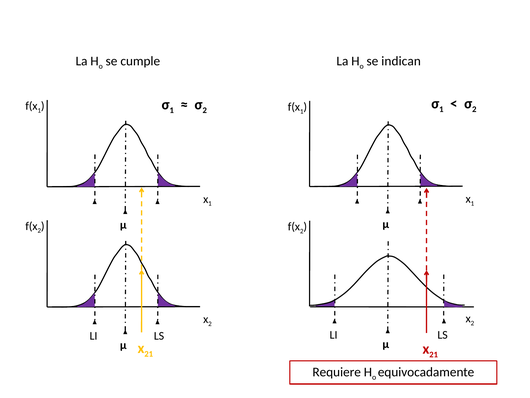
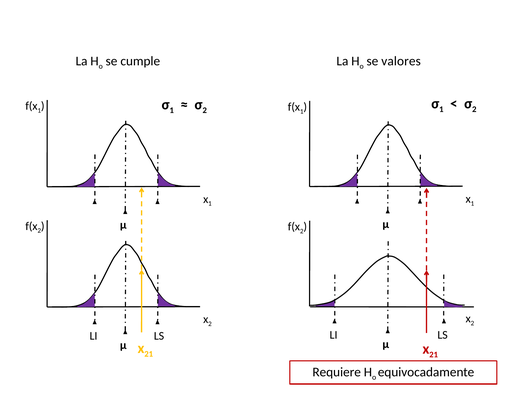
indican: indican -> valores (401, 61)
